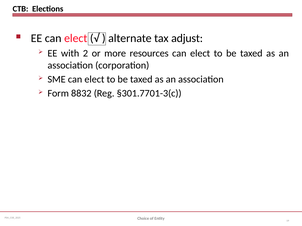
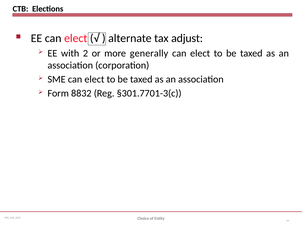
resources: resources -> generally (149, 53)
